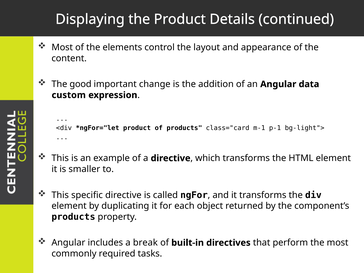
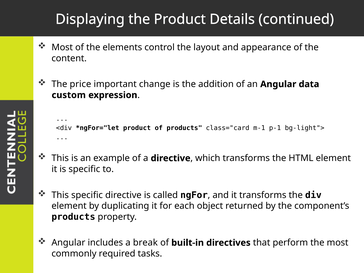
good: good -> price (80, 84)
is smaller: smaller -> specific (84, 169)
